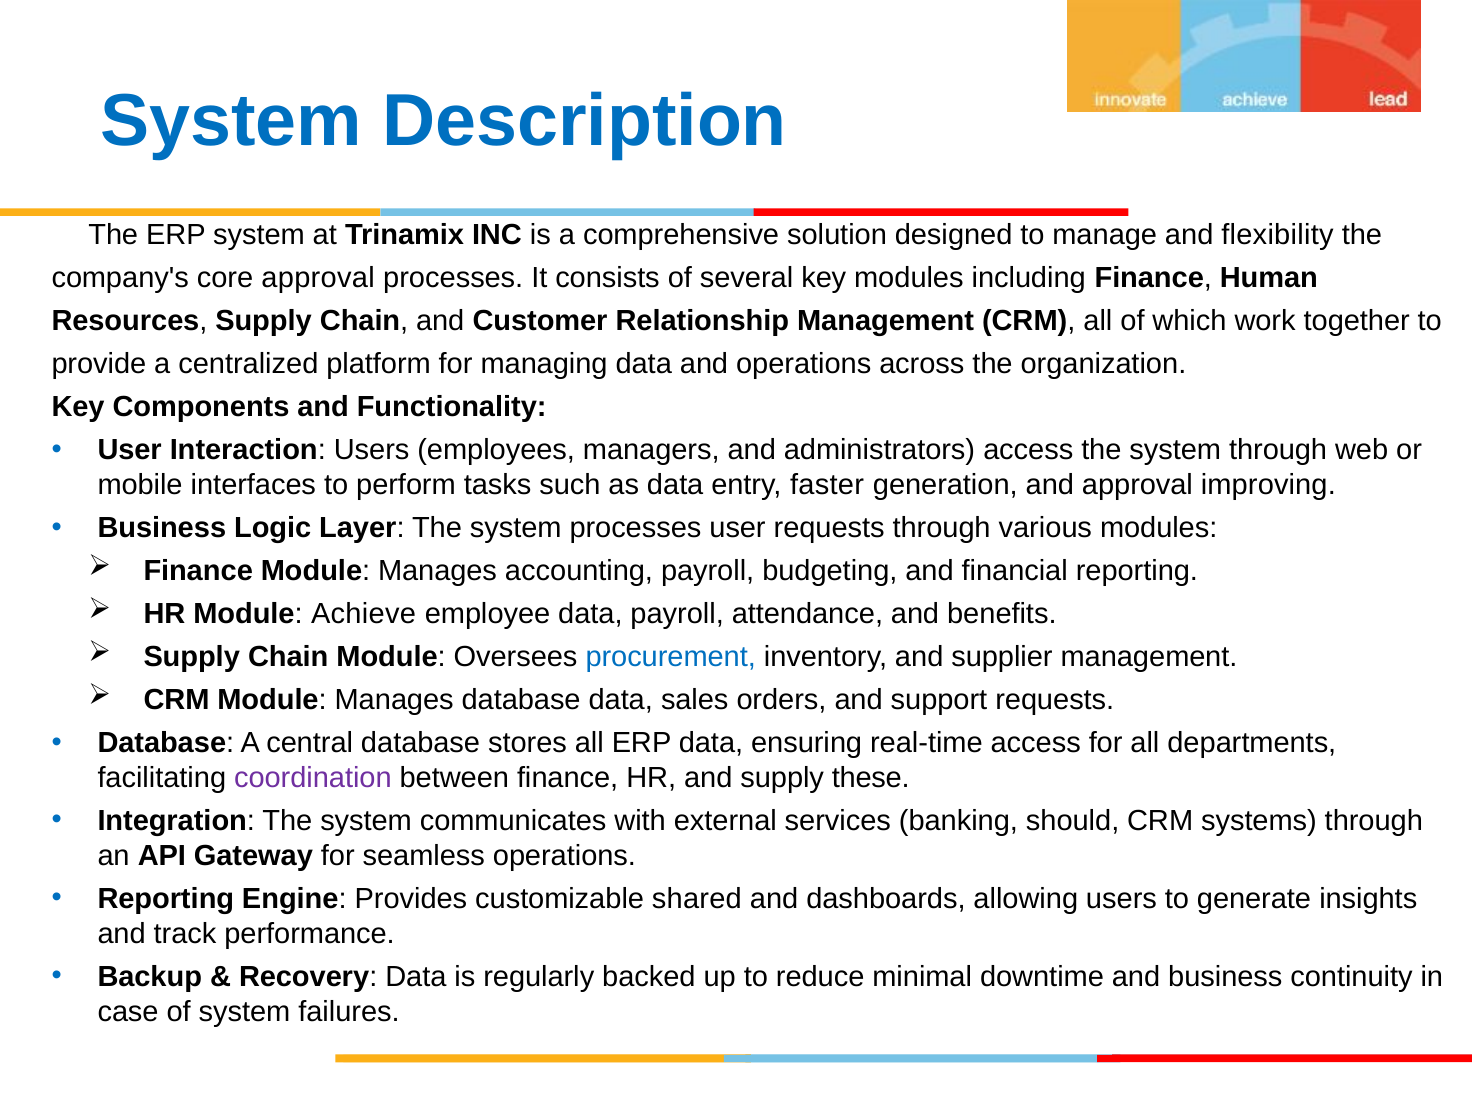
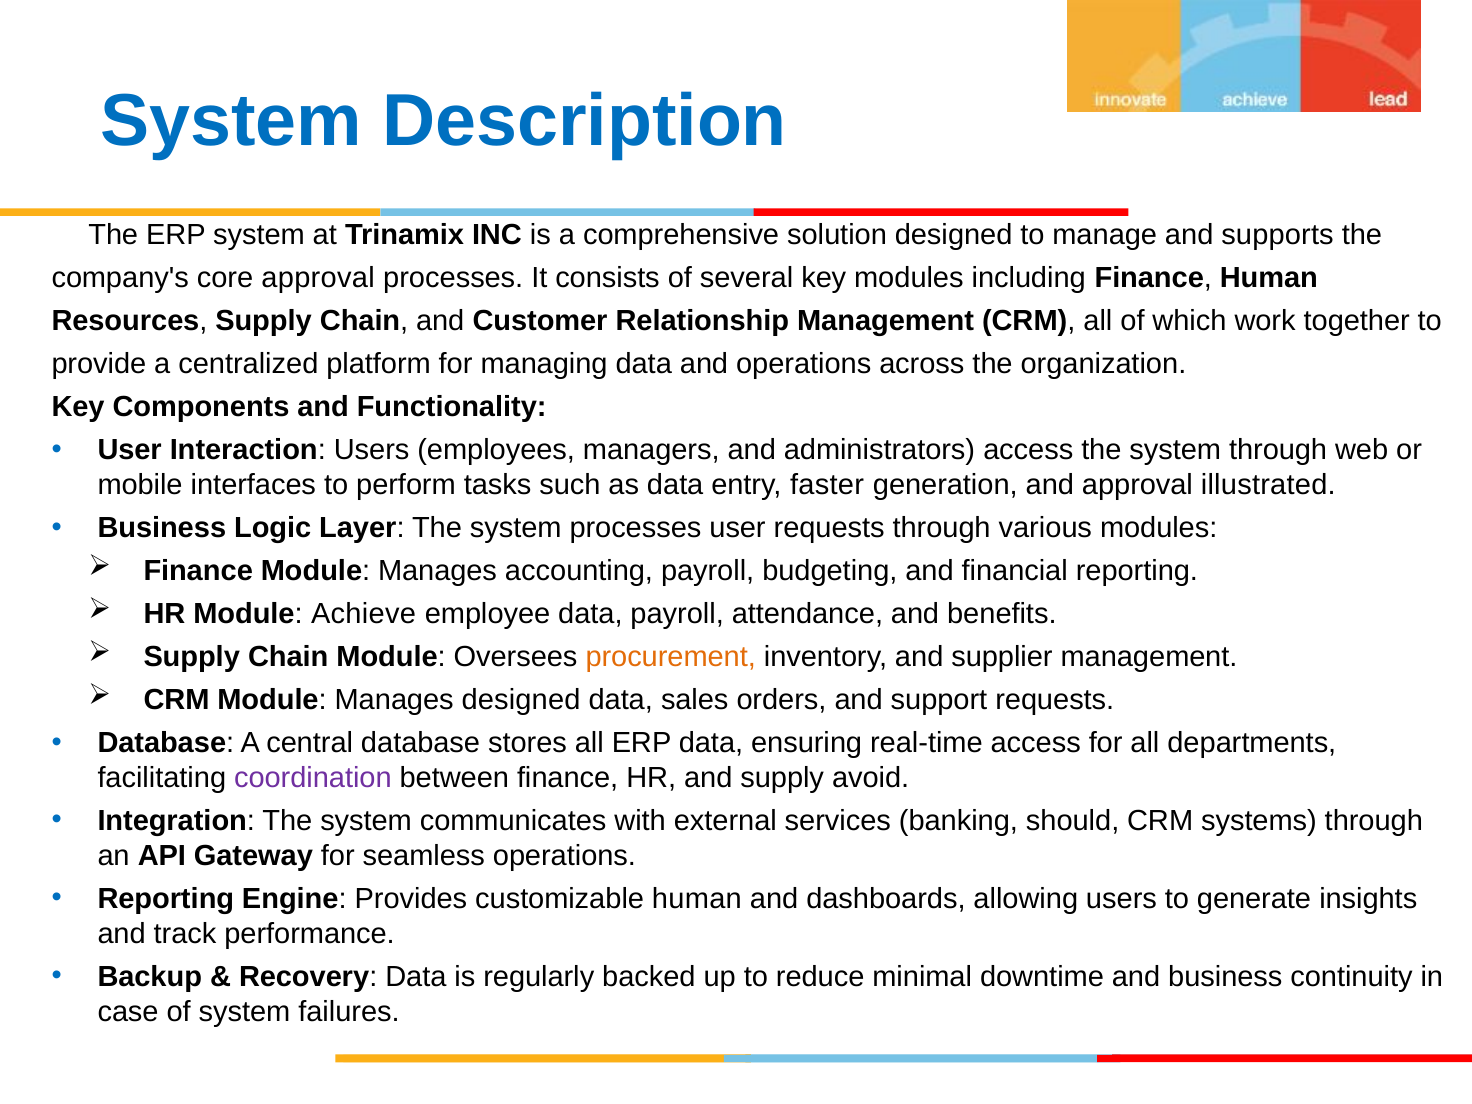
flexibility: flexibility -> supports (1278, 235)
improving: improving -> illustrated (1268, 485)
procurement colour: blue -> orange (671, 657)
Manages database: database -> designed (521, 700)
these: these -> avoid (871, 778)
customizable shared: shared -> human (697, 899)
